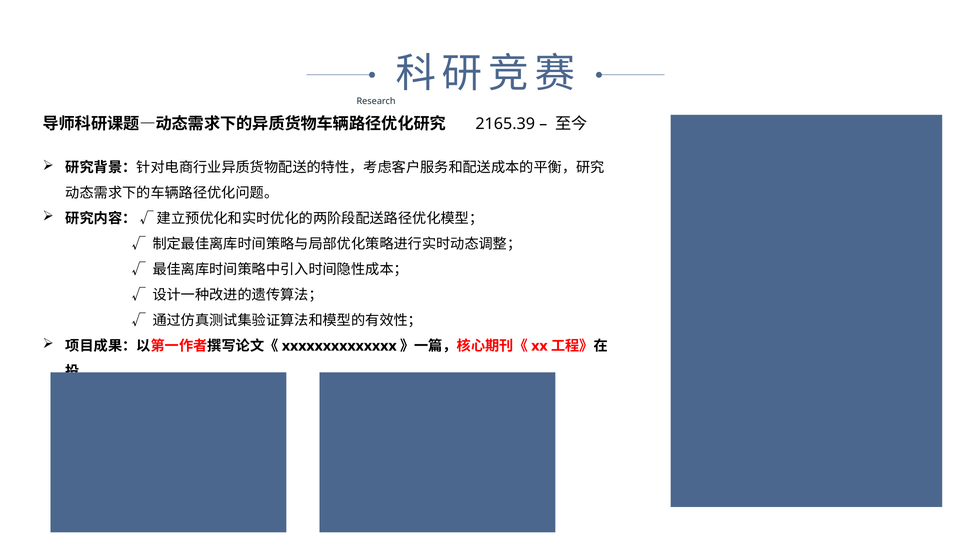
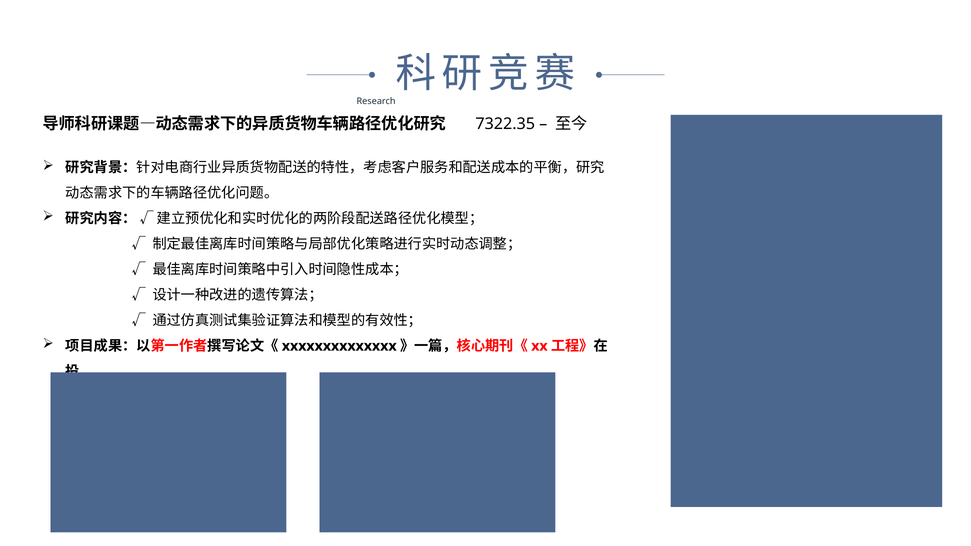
2165.39: 2165.39 -> 7322.35 (505, 124)
